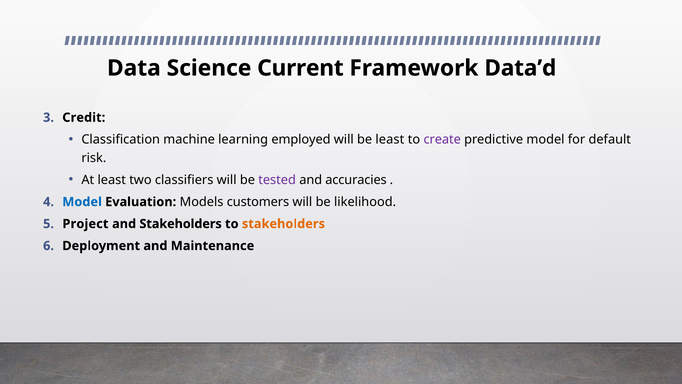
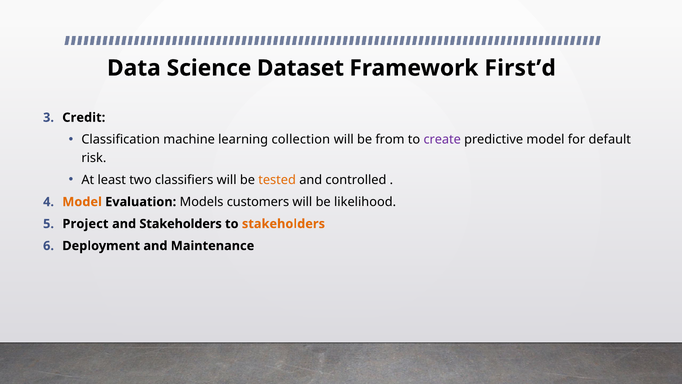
Current: Current -> Dataset (300, 68)
Data’d: Data’d -> First’d (520, 68)
employed: employed -> collection (301, 139)
be least: least -> from (390, 139)
tested colour: purple -> orange (277, 180)
accuracies: accuracies -> controlled (356, 180)
Model colour: blue -> orange (82, 202)
